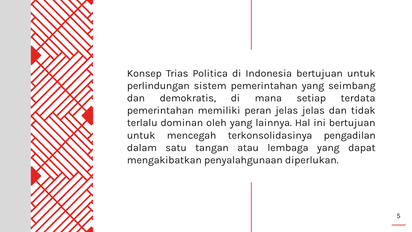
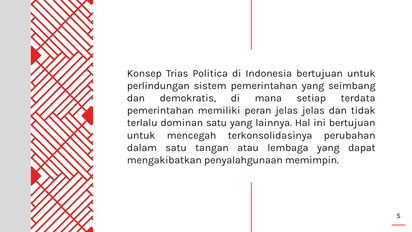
dominan oleh: oleh -> satu (217, 123)
pengadilan: pengadilan -> perubahan (350, 135)
diperlukan: diperlukan -> memimpin (312, 160)
